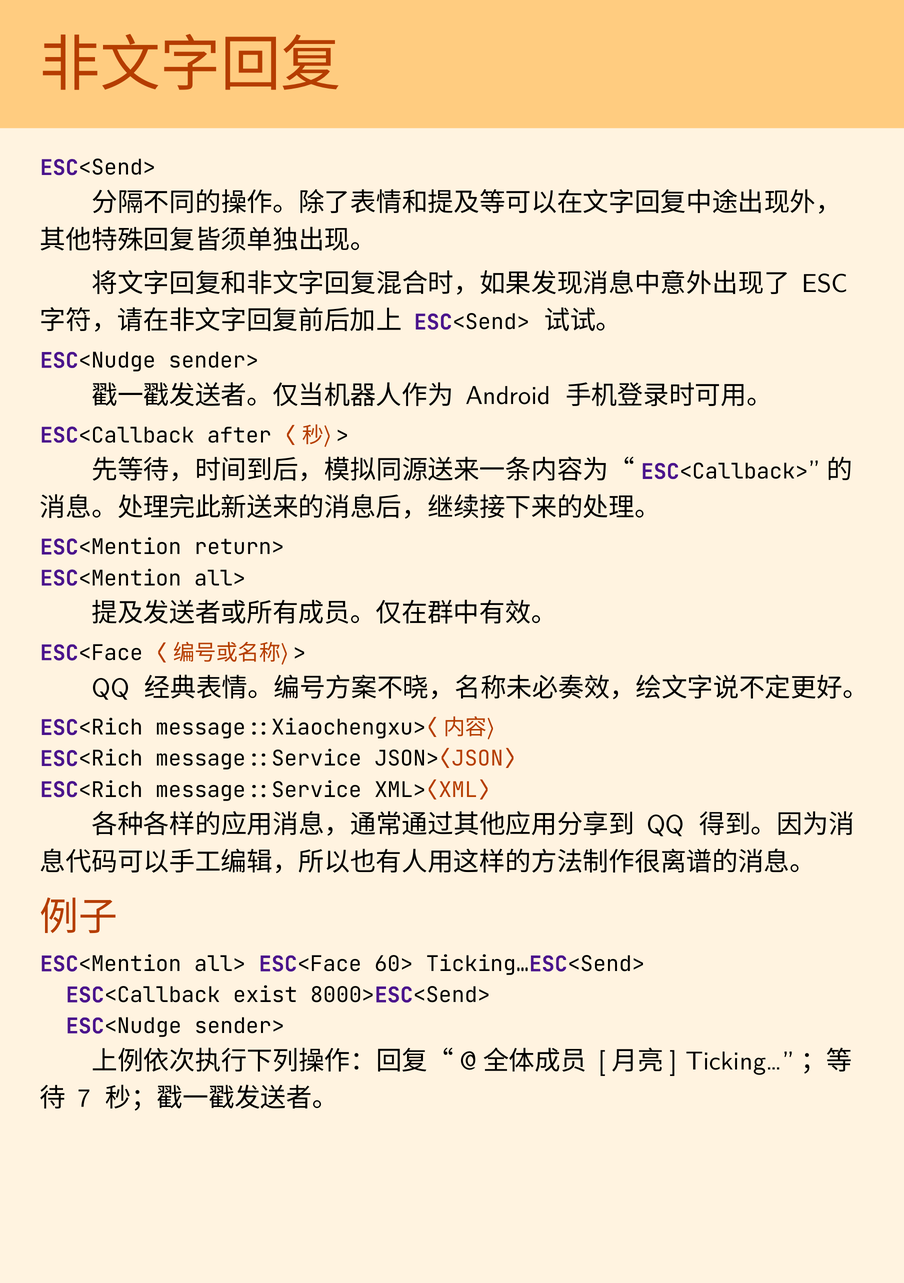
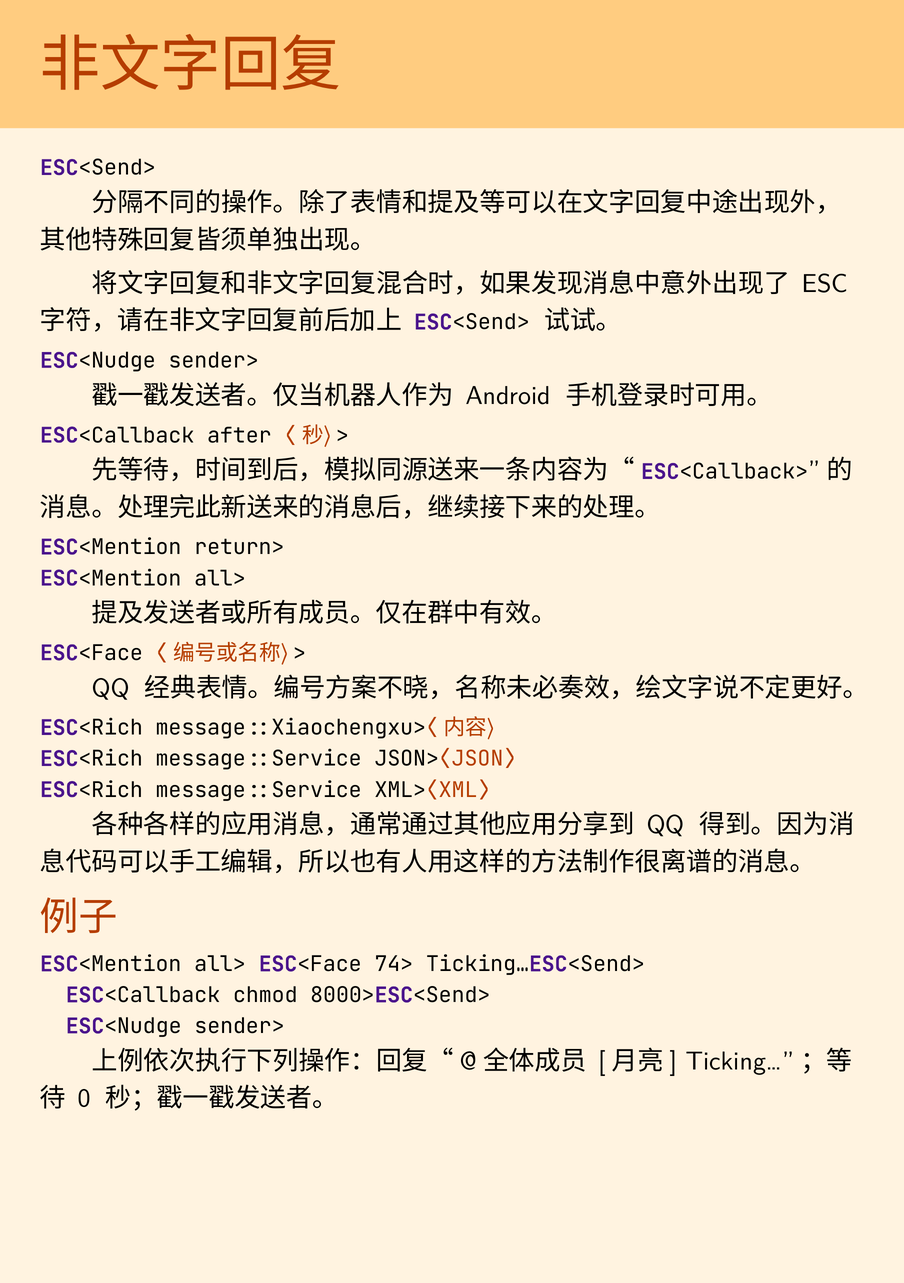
60>: 60> -> 74> (394, 964)
exist: exist -> chmod (265, 995)
7: 7 -> 0 (84, 1098)
